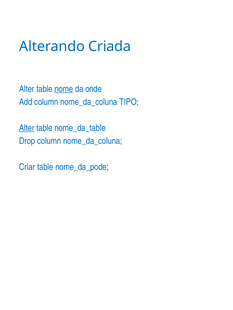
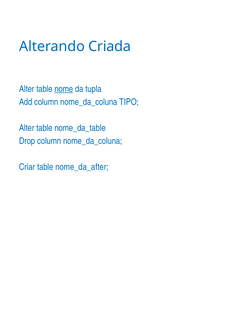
onde: onde -> tupla (93, 89)
Alter underline: present -> none (27, 128)
nome_da_pode: nome_da_pode -> nome_da_after (82, 167)
